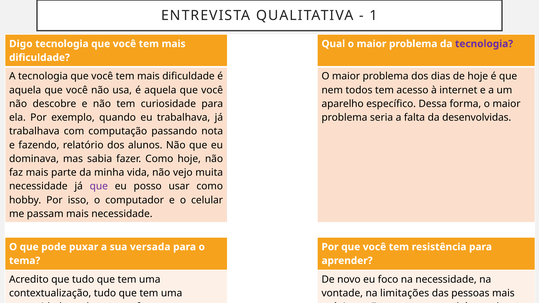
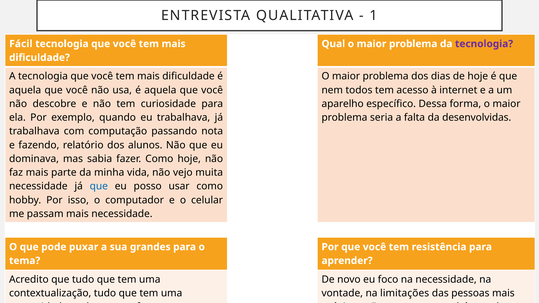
Digo: Digo -> Fácil (21, 44)
que colour: purple -> blue (99, 186)
sua versada: versada -> grandes (150, 247)
